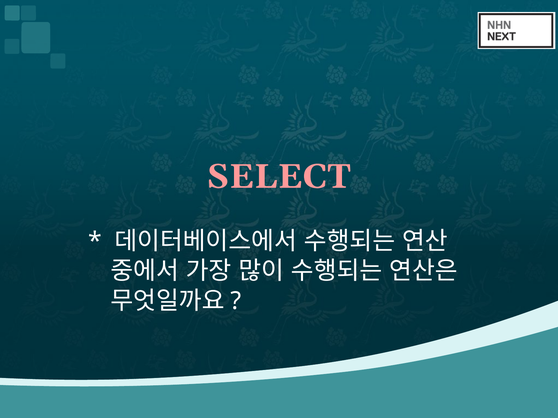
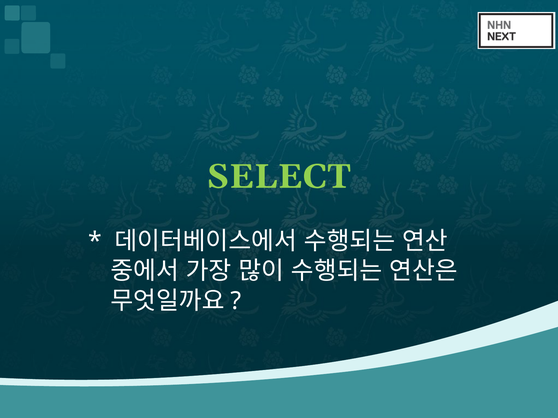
SELECT colour: pink -> light green (279, 177)
